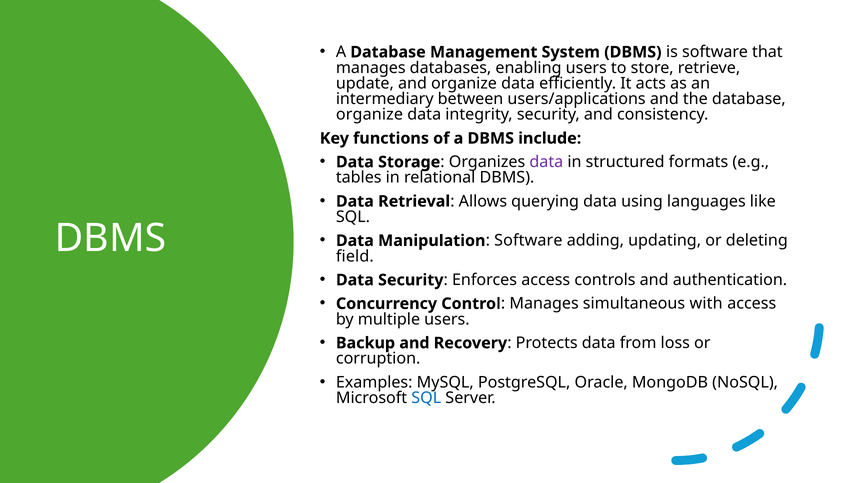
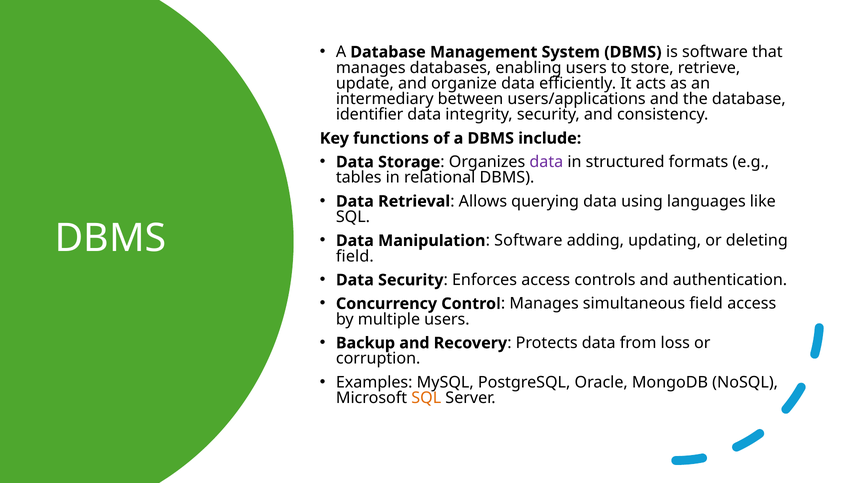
organize: organize -> identifier (370, 115)
simultaneous with: with -> field (706, 304)
SQL colour: blue -> orange (426, 398)
